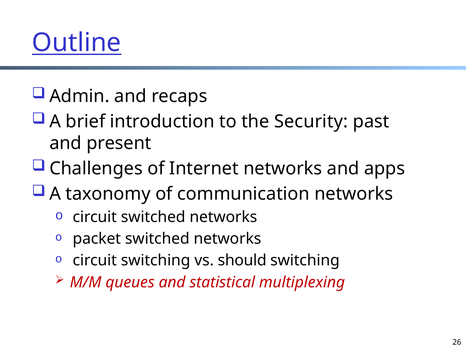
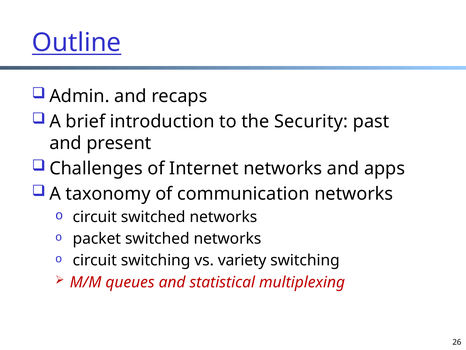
should: should -> variety (242, 260)
